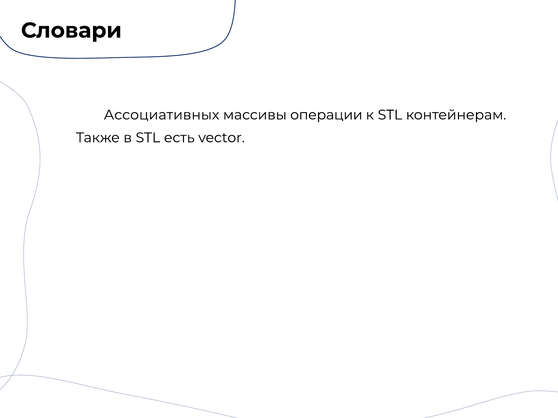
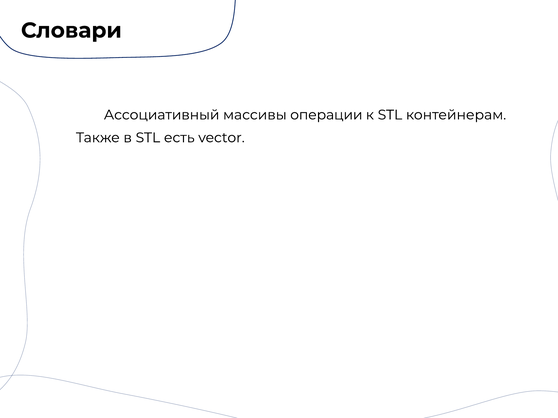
Ассоциативных: Ассоциативных -> Ассоциативный (162, 115)
